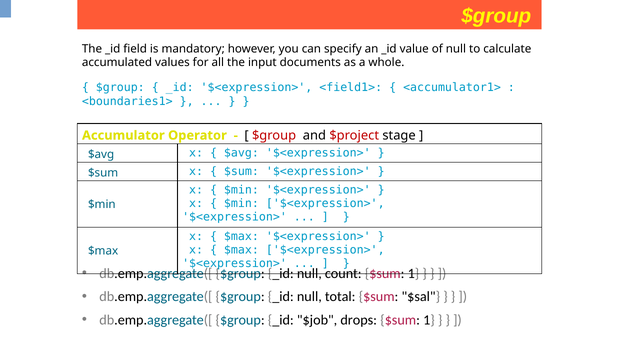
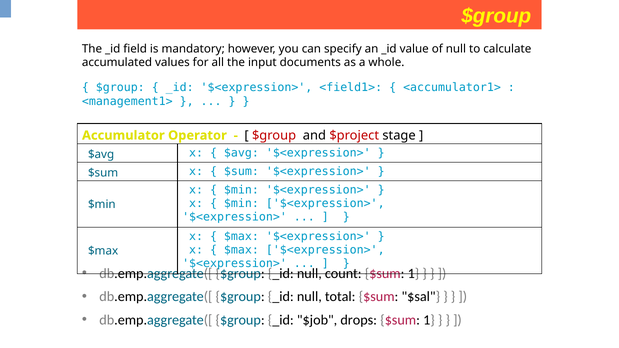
<boundaries1>: <boundaries1> -> <management1> (127, 101)
